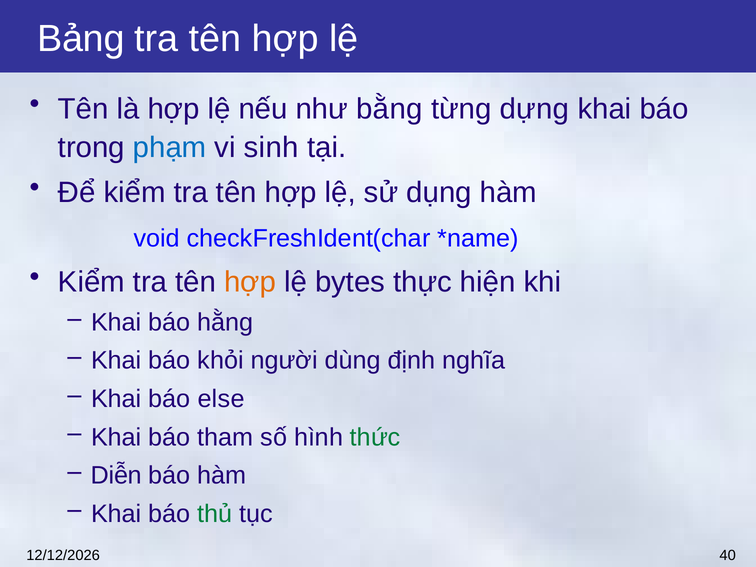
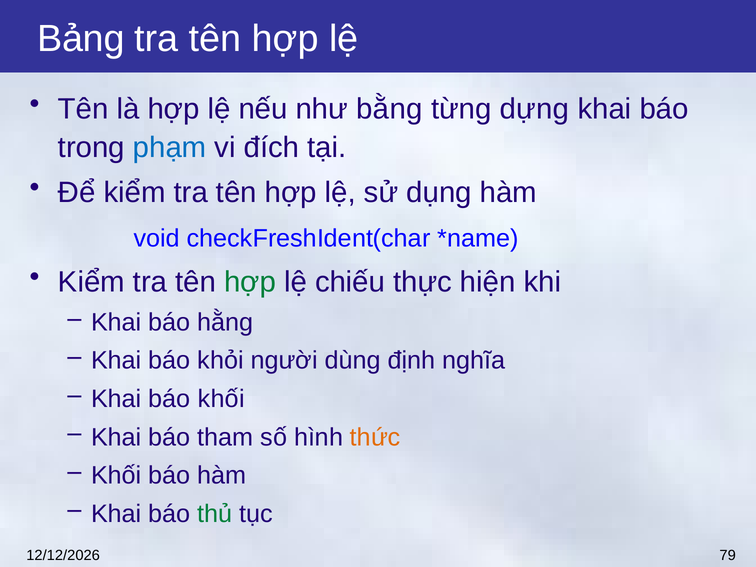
sinh: sinh -> đích (272, 148)
hợp colour: orange -> green (250, 282)
bytes: bytes -> chiếu (350, 282)
báo else: else -> khối (221, 399)
thức colour: green -> orange (375, 437)
Diễn: Diễn -> Khối (116, 475)
40: 40 -> 79 (728, 555)
